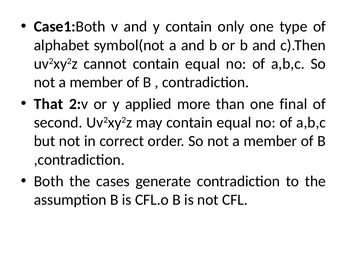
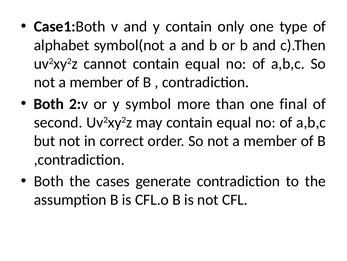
That: That -> Both (49, 104)
applied: applied -> symbol (148, 104)
